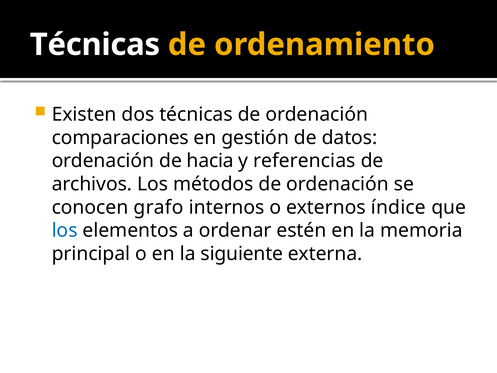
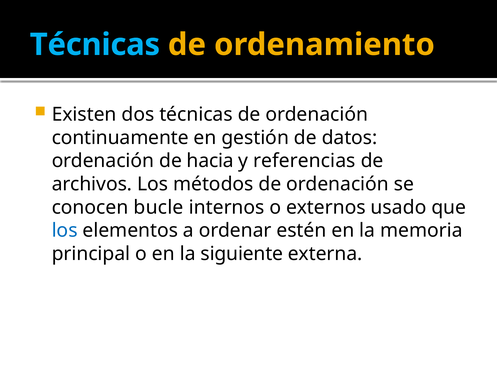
Técnicas colour: white -> light blue (95, 45)
comparaciones: comparaciones -> continuamente (120, 138)
grafo: grafo -> bucle (159, 207)
índice: índice -> usado (398, 207)
